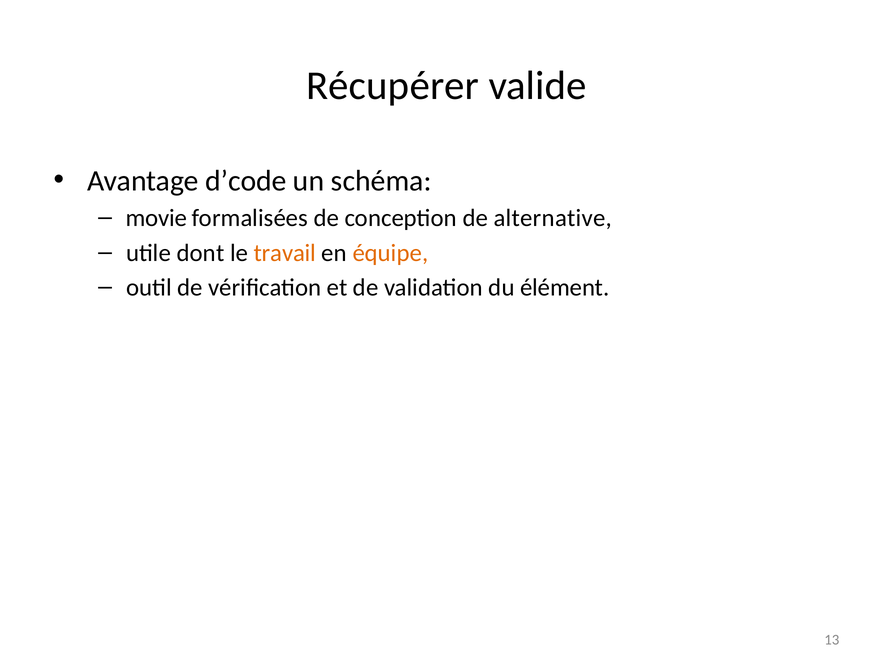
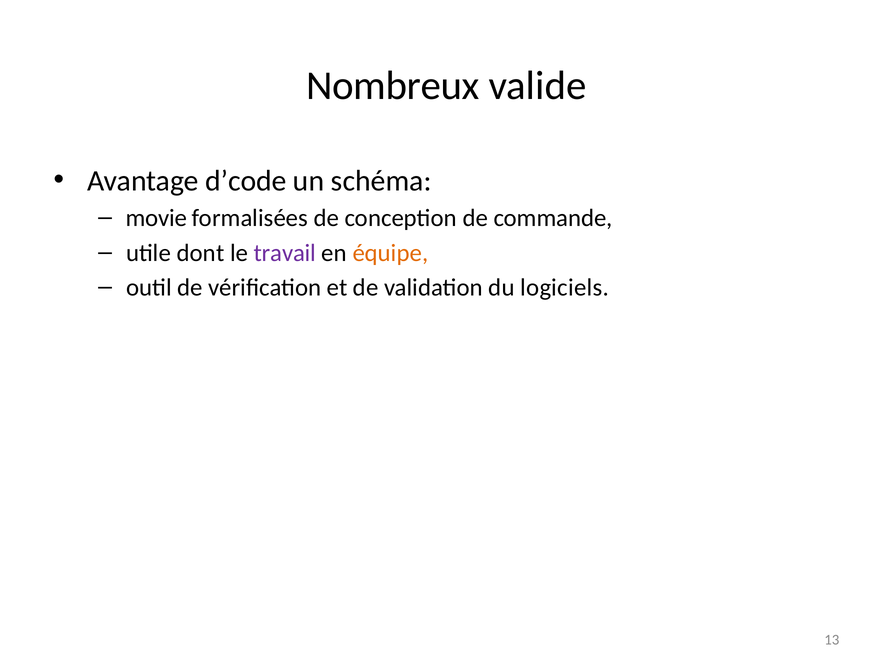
Récupérer: Récupérer -> Nombreux (393, 85)
alternative: alternative -> commande (553, 218)
travail colour: orange -> purple (285, 253)
élément: élément -> logiciels (565, 288)
